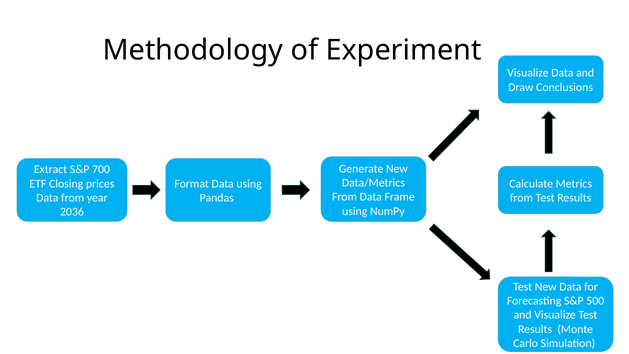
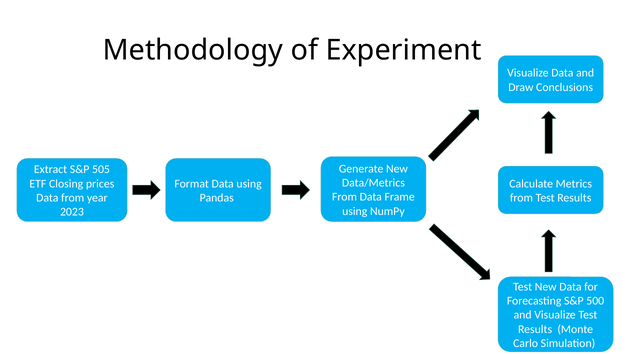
700: 700 -> 505 (101, 169)
2036: 2036 -> 2023 (72, 212)
